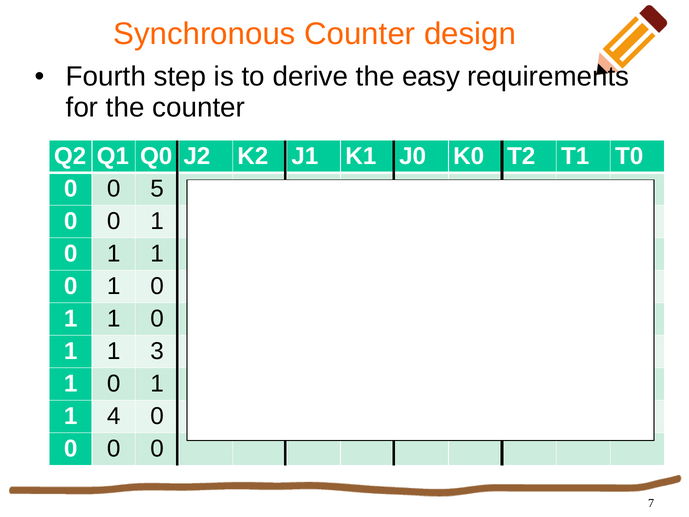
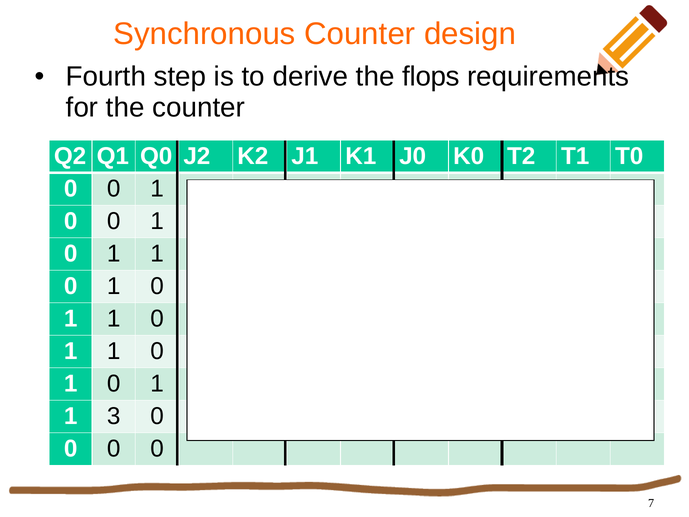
easy: easy -> flops (431, 77)
5: 5 -> 1 (157, 189)
3: 3 -> 0 (157, 351)
4: 4 -> 3 (114, 416)
